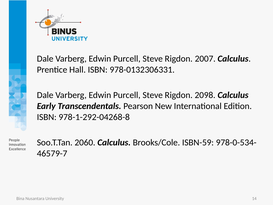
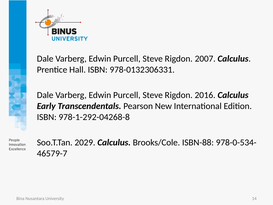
2098: 2098 -> 2016 (205, 95)
2060: 2060 -> 2029 (85, 142)
ISBN-59: ISBN-59 -> ISBN-88 (198, 142)
